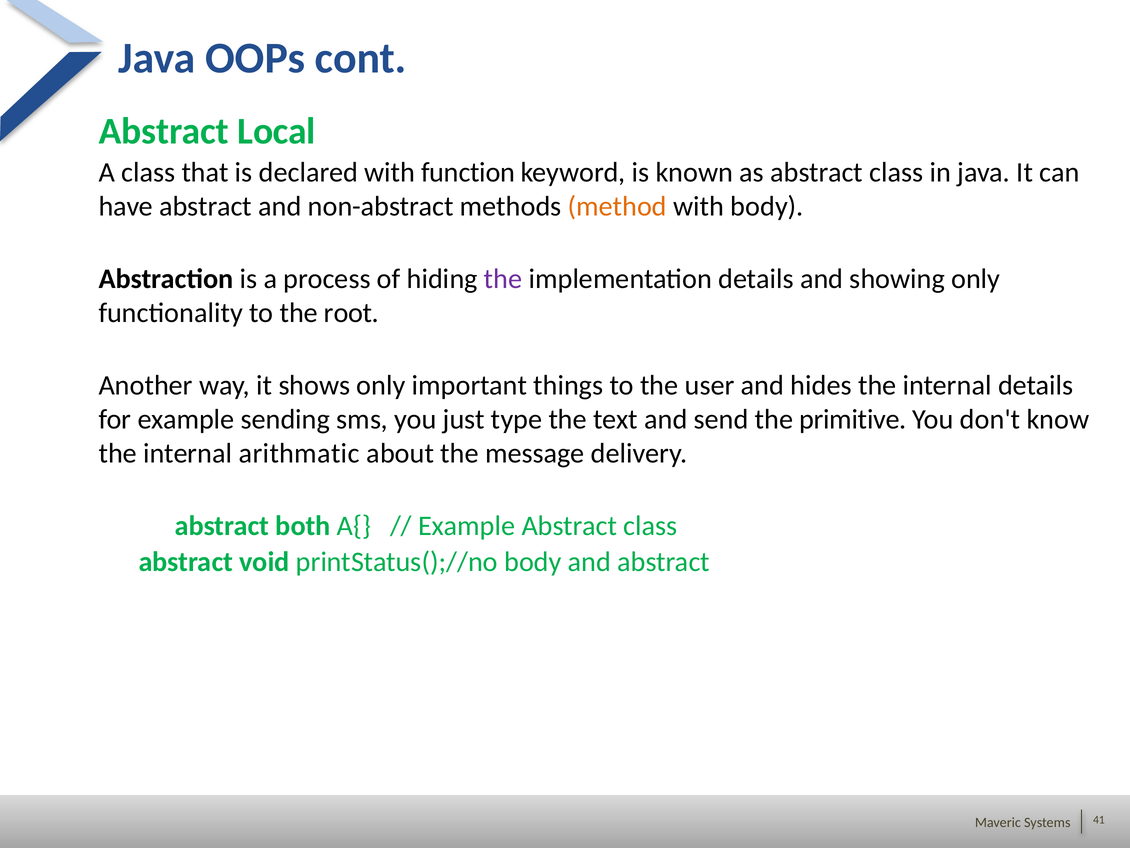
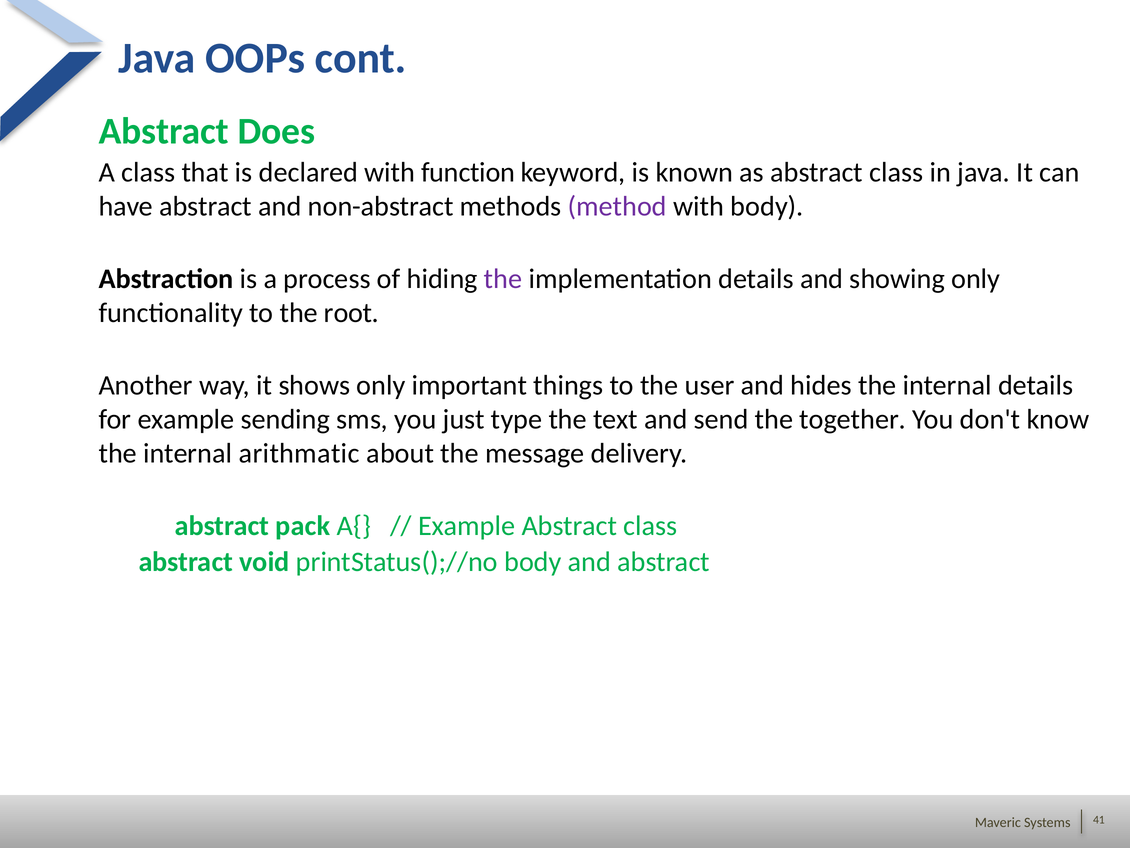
Local: Local -> Does (276, 131)
method colour: orange -> purple (617, 206)
primitive: primitive -> together (853, 419)
both: both -> pack (303, 525)
